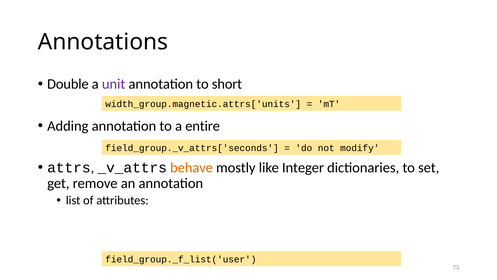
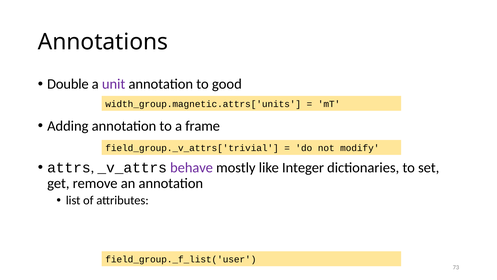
short: short -> good (227, 84)
entire: entire -> frame (203, 126)
field_group._v_attrs['seconds: field_group._v_attrs['seconds -> field_group._v_attrs['trivial (192, 148)
behave colour: orange -> purple (192, 167)
